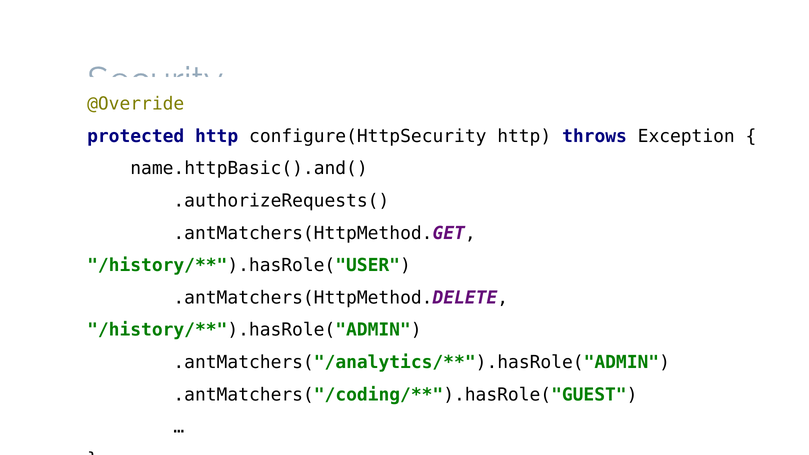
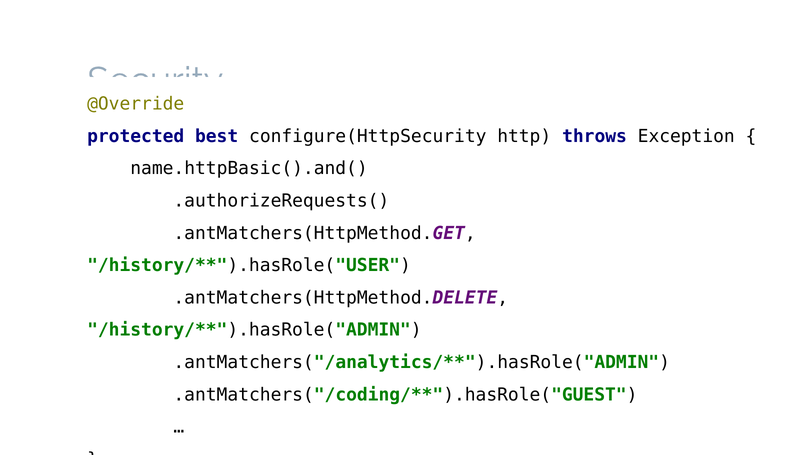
protected http: http -> best (217, 136)
